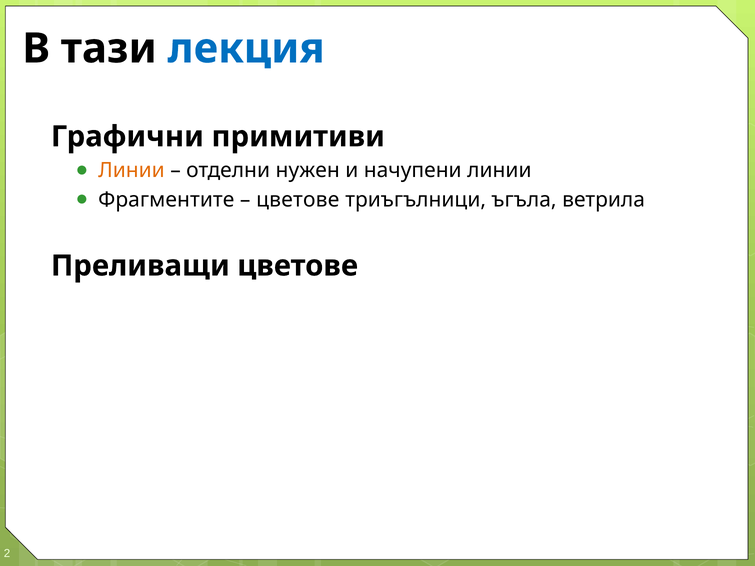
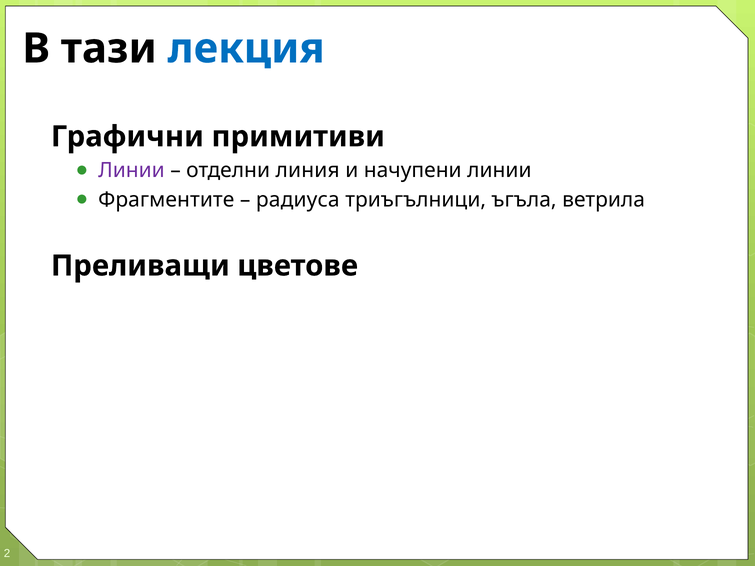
Линии colour: orange -> purple (131, 171)
нужен: нужен -> линия (308, 171)
цветове: цветове -> радиуса (298, 200)
